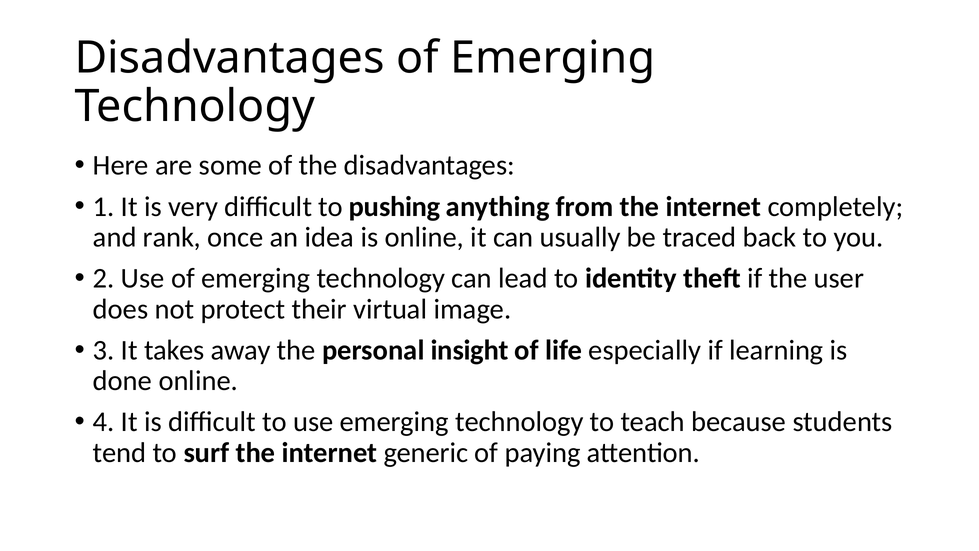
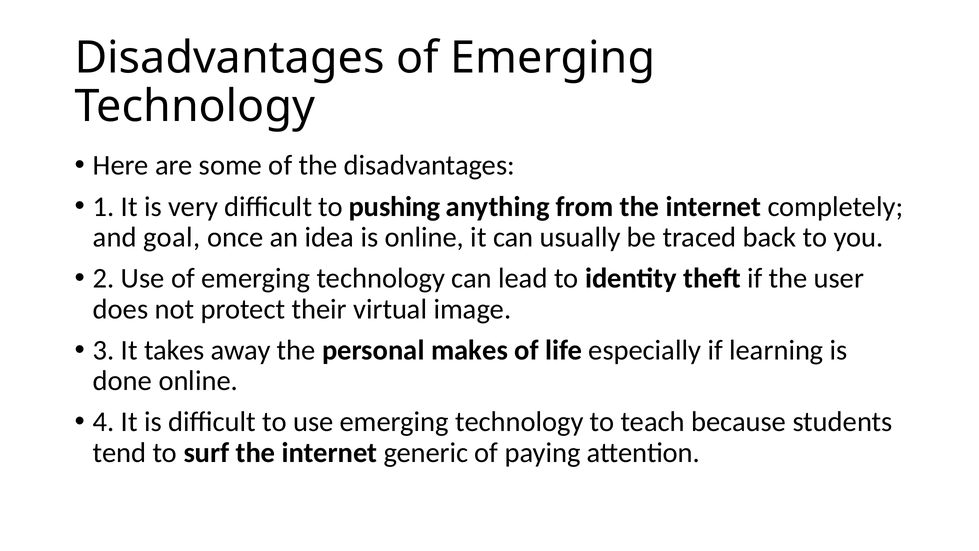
rank: rank -> goal (172, 237)
insight: insight -> makes (469, 350)
